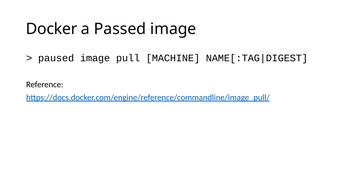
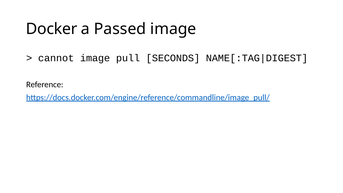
paused: paused -> cannot (56, 58)
MACHINE: MACHINE -> SECONDS (173, 58)
